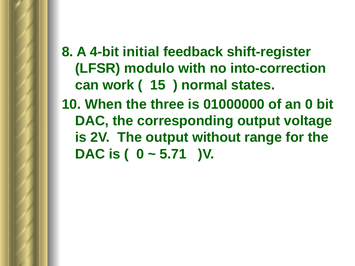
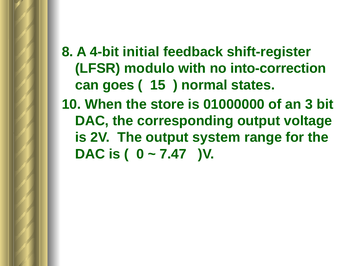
work: work -> goes (118, 85)
three: three -> store (167, 104)
an 0: 0 -> 3 (309, 104)
without: without -> system (216, 138)
5.71: 5.71 -> 7.47 (173, 154)
